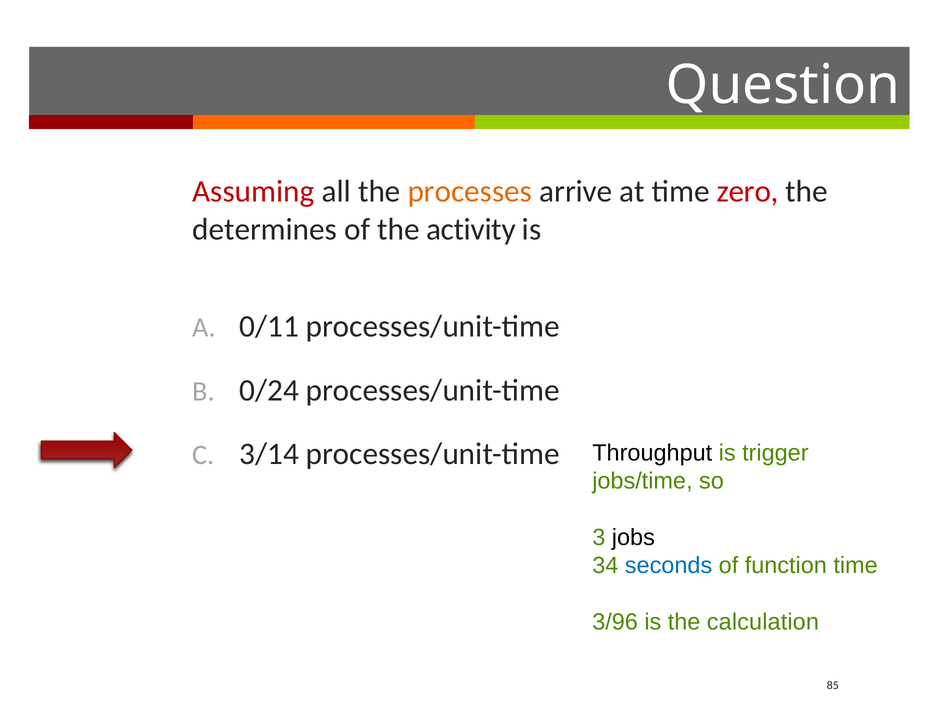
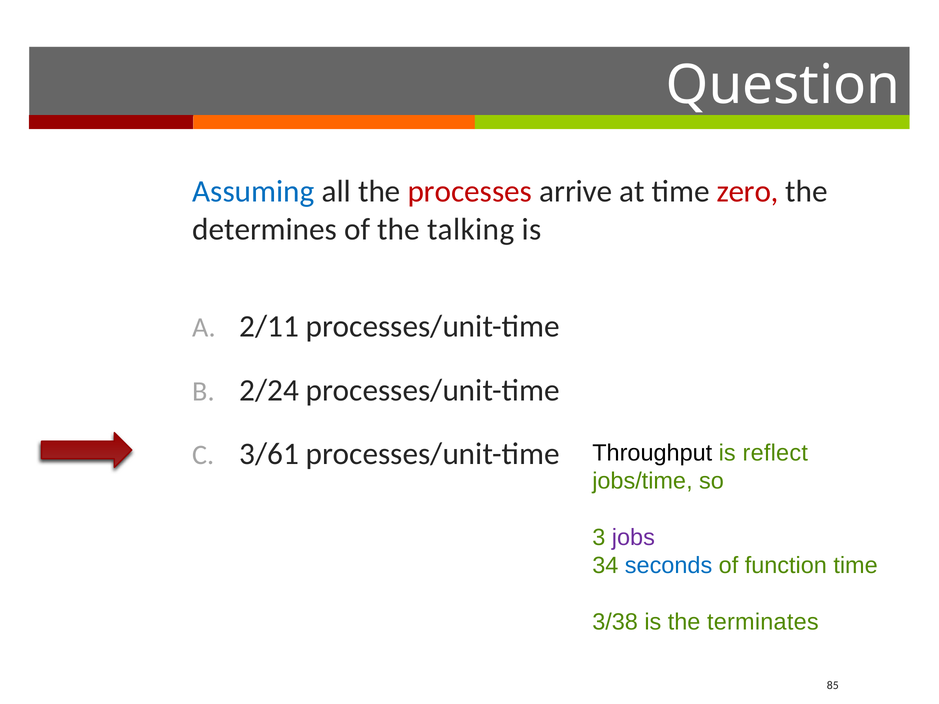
Assuming colour: red -> blue (253, 192)
processes colour: orange -> red (470, 192)
activity: activity -> talking (471, 229)
0/11: 0/11 -> 2/11 (269, 327)
0/24: 0/24 -> 2/24 (269, 390)
trigger: trigger -> reflect (775, 453)
3/14: 3/14 -> 3/61 (269, 454)
jobs colour: black -> purple (633, 538)
3/96: 3/96 -> 3/38 (615, 622)
calculation: calculation -> terminates (763, 622)
